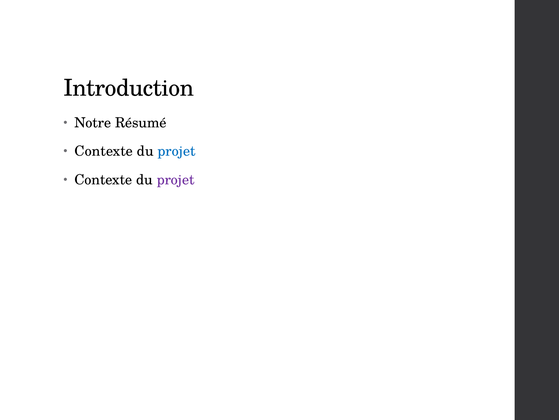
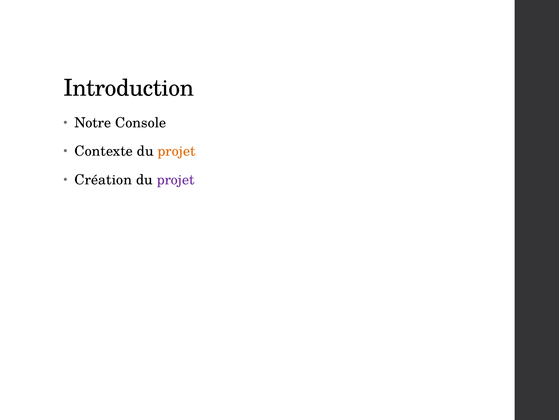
Résumé: Résumé -> Console (141, 123)
projet colour: blue -> orange (177, 151)
Contexte: Contexte -> Création (103, 179)
